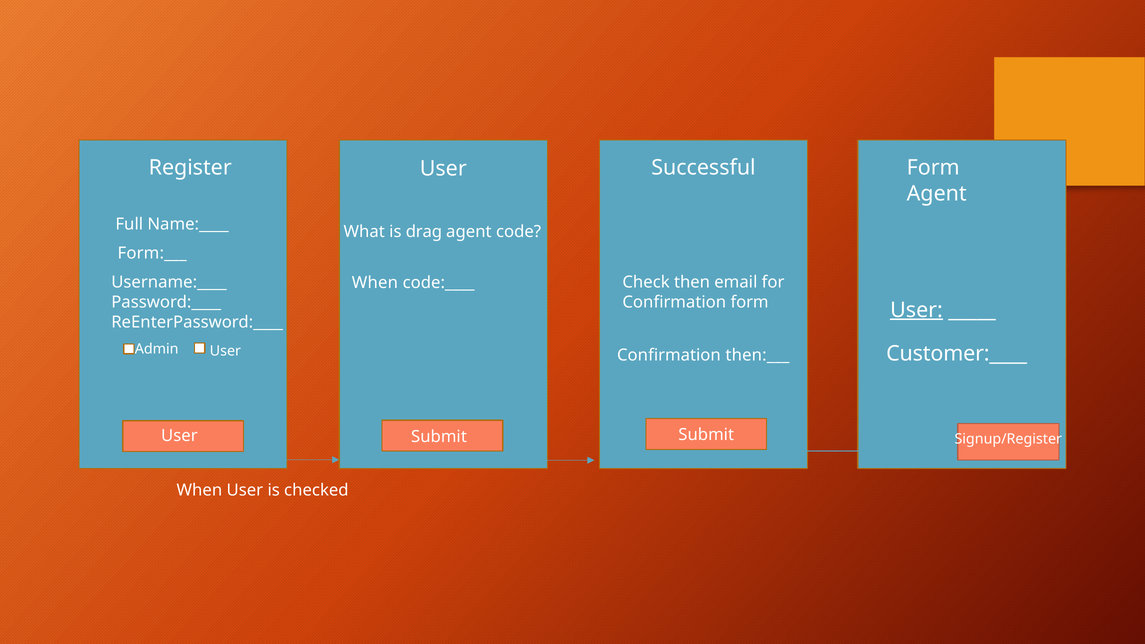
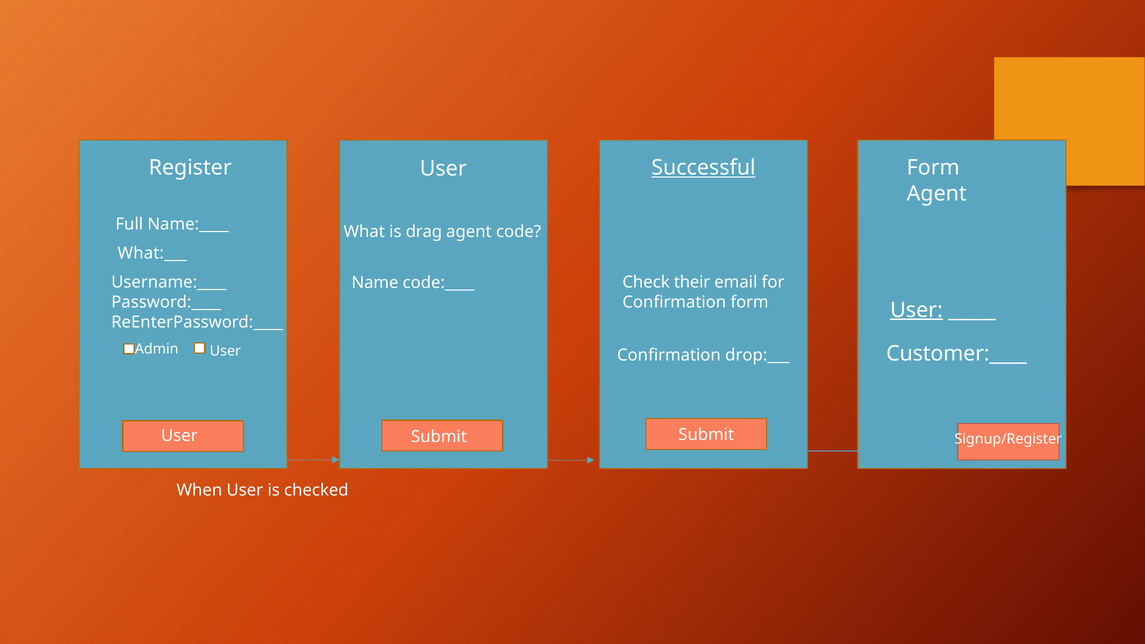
Successful underline: none -> present (703, 168)
Form:___: Form:___ -> What:___ (152, 253)
then: then -> their (692, 282)
When: When -> Name (375, 283)
then:___: then:___ -> drop:___ (757, 355)
